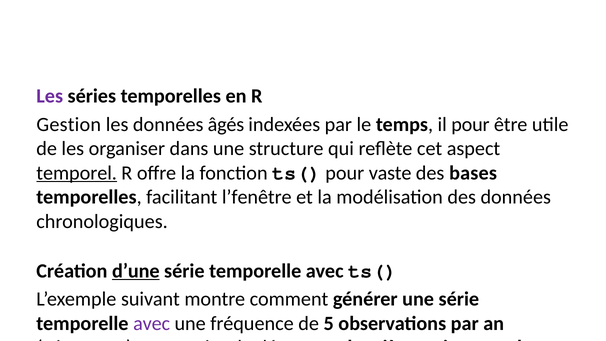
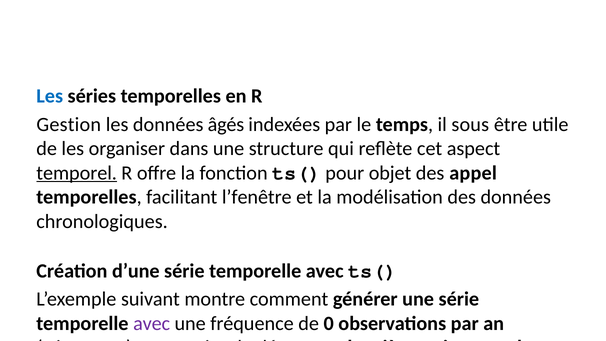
Les colour: purple -> blue (50, 96)
il pour: pour -> sous (470, 124)
vaste: vaste -> objet (390, 173)
bases: bases -> appel (473, 173)
d’une underline: present -> none (136, 271)
de 5: 5 -> 0 (329, 323)
